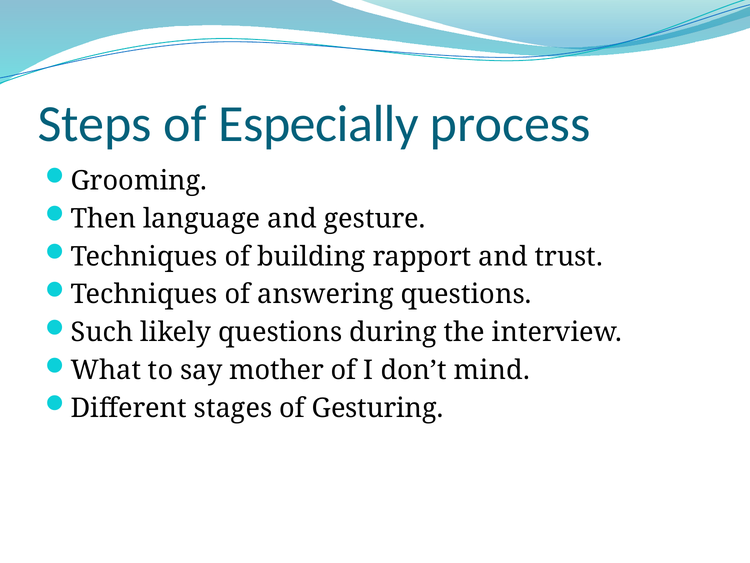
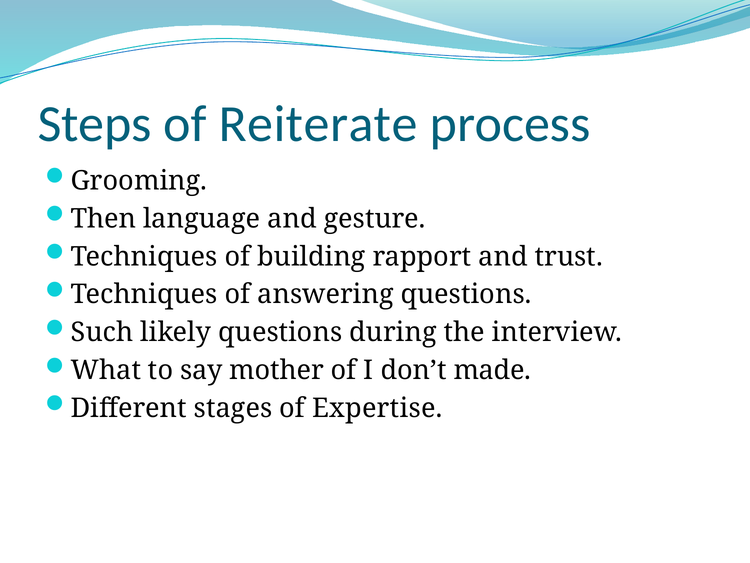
Especially: Especially -> Reiterate (318, 124)
mind: mind -> made (492, 370)
Gesturing: Gesturing -> Expertise (377, 408)
